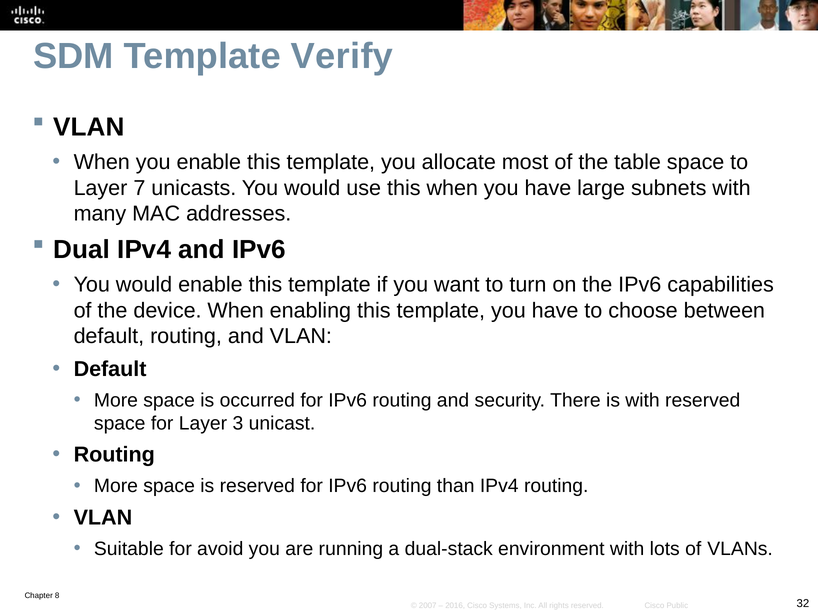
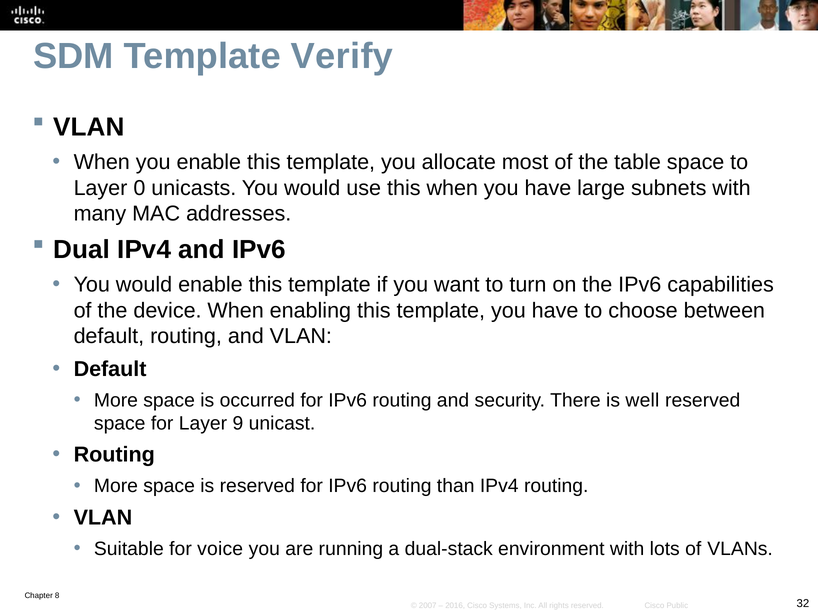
7: 7 -> 0 (139, 188)
is with: with -> well (642, 401)
3: 3 -> 9 (238, 424)
avoid: avoid -> voice (220, 549)
